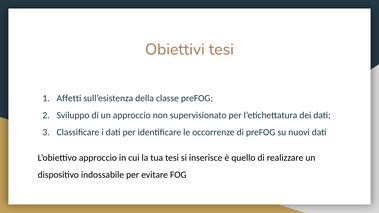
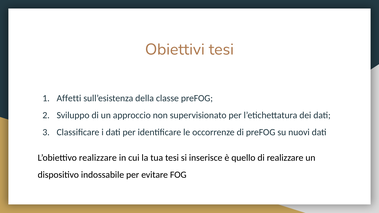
L’obiettivo approccio: approccio -> realizzare (98, 158)
